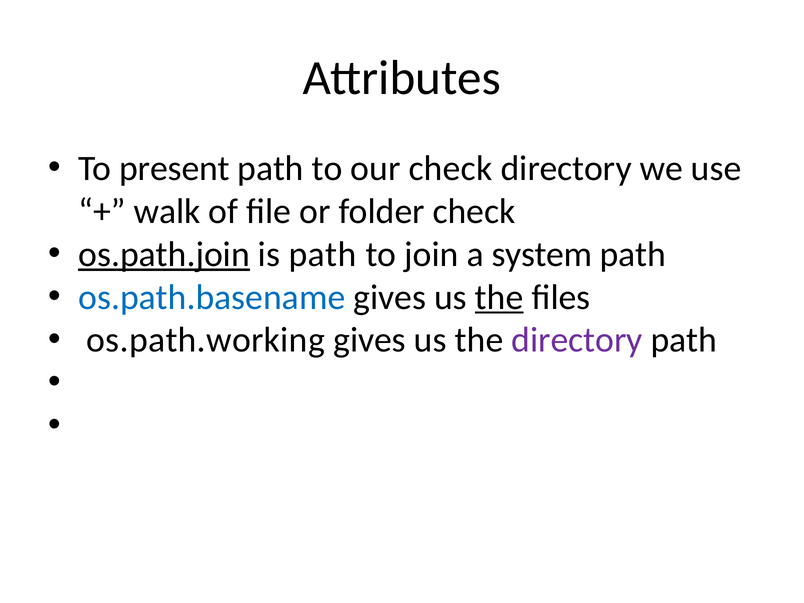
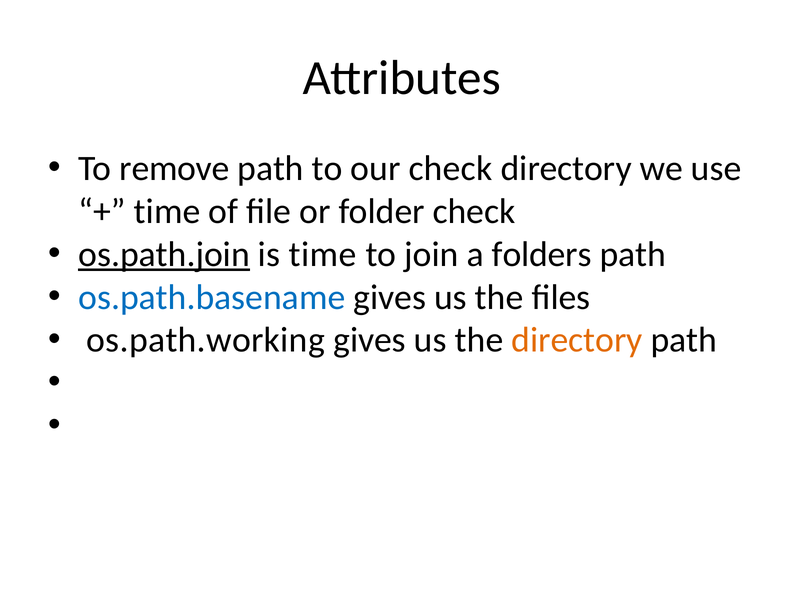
present: present -> remove (175, 169)
walk: walk -> time (167, 211)
is path: path -> time (323, 254)
system: system -> folders (542, 254)
the underline: present -> none (499, 297)
directory colour: purple -> orange (577, 340)
